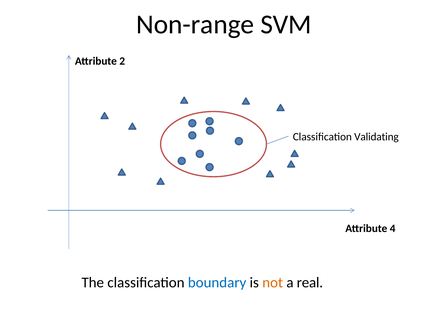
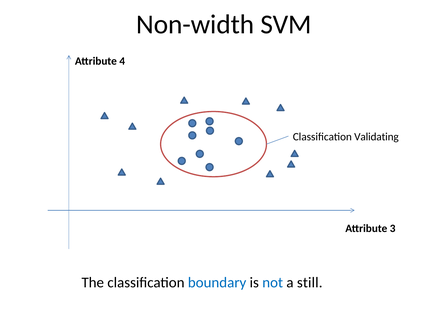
Non-range: Non-range -> Non-width (195, 25)
2: 2 -> 4 (122, 61)
4: 4 -> 3 (393, 229)
not colour: orange -> blue (273, 283)
real: real -> still (310, 283)
